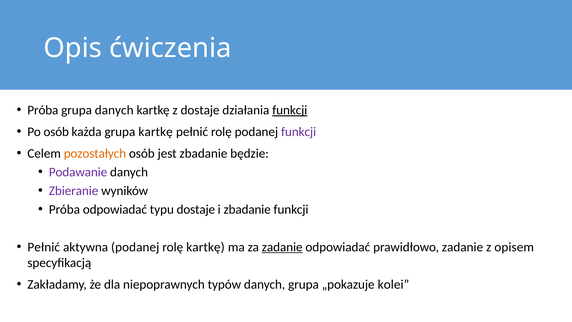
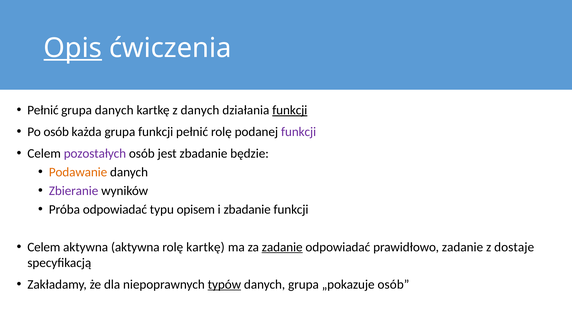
Opis underline: none -> present (73, 48)
Próba: Próba -> Pełnić (43, 110)
z dostaje: dostaje -> danych (200, 110)
grupa kartkę: kartkę -> funkcji (156, 132)
pozostałych colour: orange -> purple (95, 153)
Podawanie colour: purple -> orange (78, 172)
typu dostaje: dostaje -> opisem (196, 209)
Pełnić: Pełnić -> Celem (44, 247)
aktywna podanej: podanej -> aktywna (135, 247)
opisem: opisem -> dostaje (514, 247)
typów underline: none -> present (224, 284)
„pokazuje kolei: kolei -> osób (393, 284)
